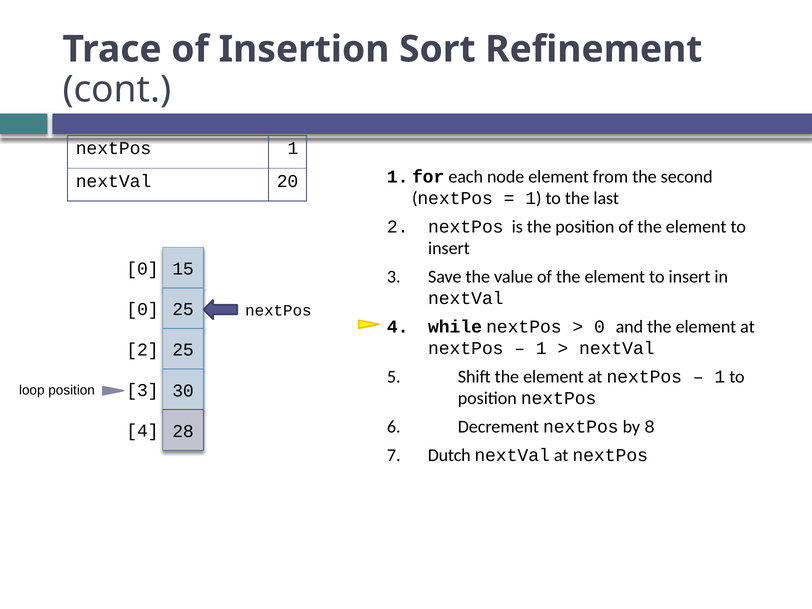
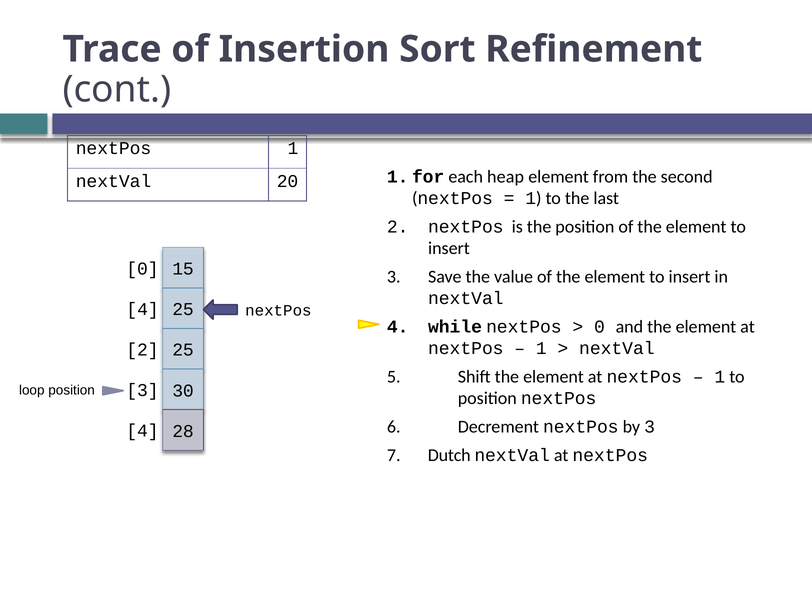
node: node -> heap (506, 177)
0: 0 -> 4 (143, 309)
by 8: 8 -> 3 (650, 427)
